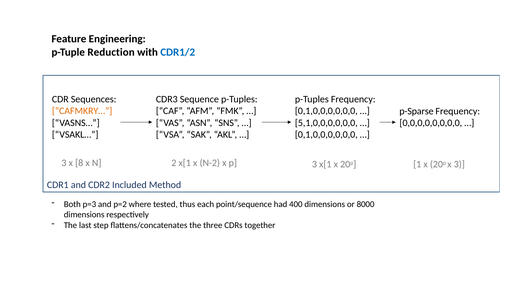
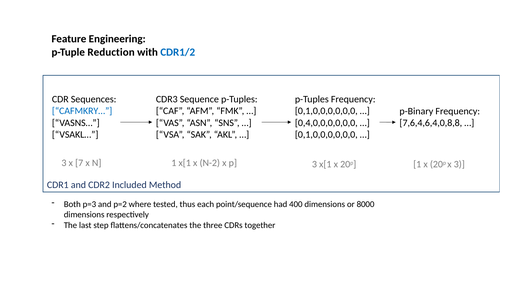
CAFMKRY… colour: orange -> blue (82, 111)
p-Sparse: p-Sparse -> p-Binary (416, 111)
5,1,0,0,0,0,0,0: 5,1,0,0,0,0,0,0 -> 0,4,0,0,0,0,0,0 (326, 123)
0,0,0,0,0,0,0,0: 0,0,0,0,0,0,0,0 -> 7,6,4,6,4,0,8,8 (431, 123)
8: 8 -> 7 (79, 163)
N 2: 2 -> 1 (174, 163)
